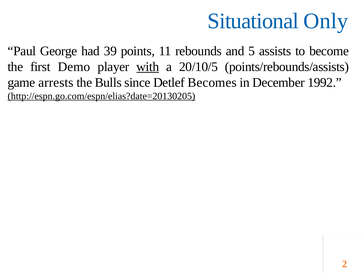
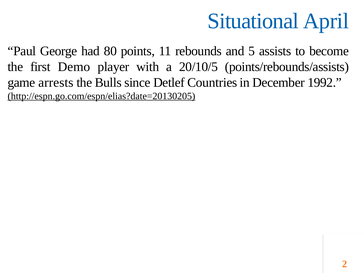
Only: Only -> April (326, 21)
39: 39 -> 80 (110, 51)
with underline: present -> none (148, 67)
Becomes: Becomes -> Countries (212, 83)
